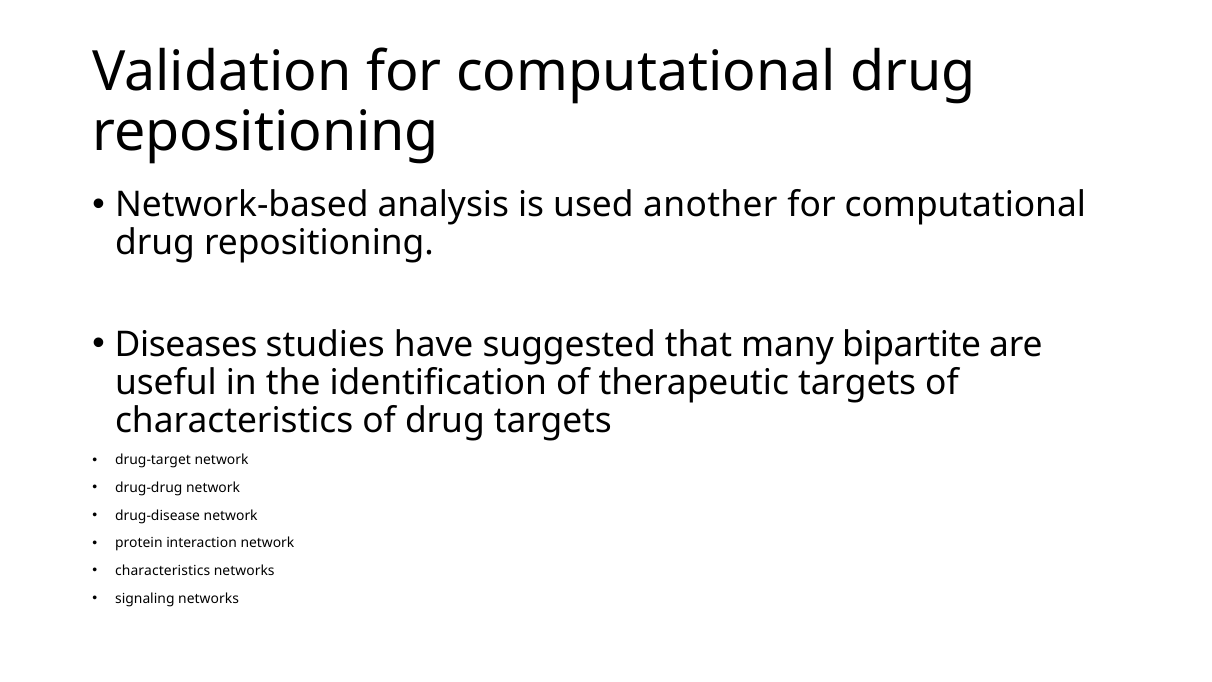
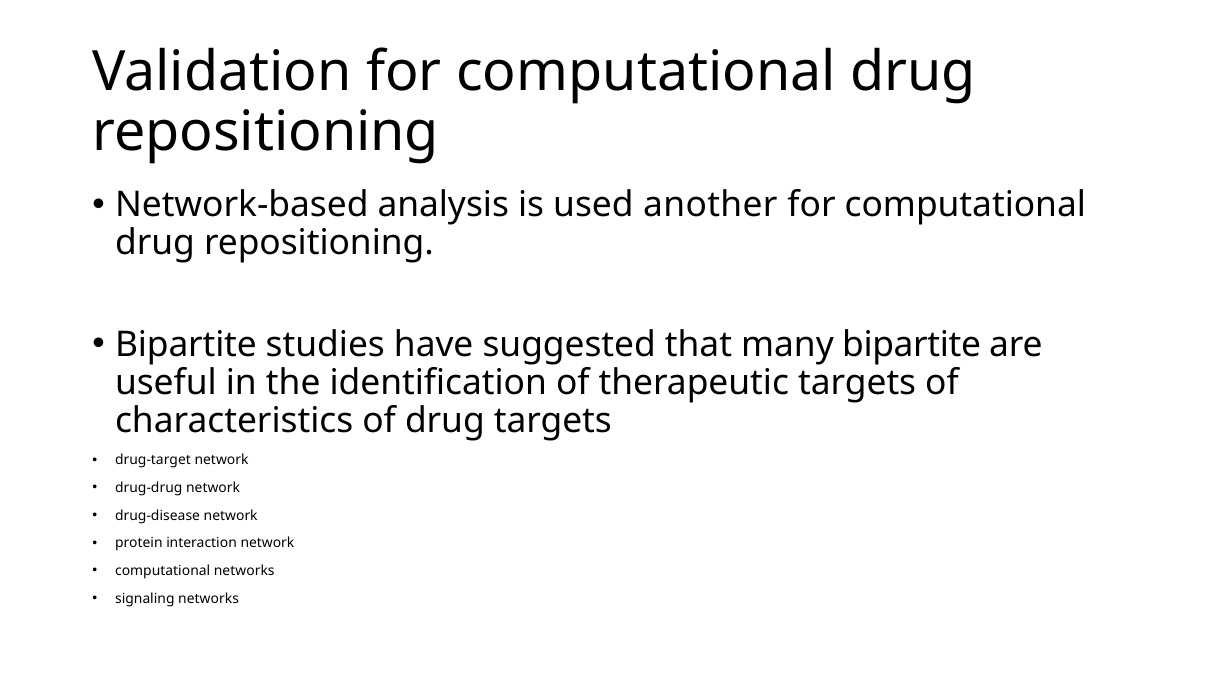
Diseases: Diseases -> Bipartite (186, 344)
characteristics: characteristics -> computational (163, 571)
